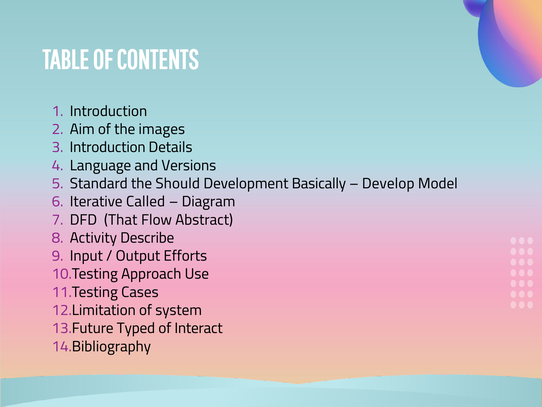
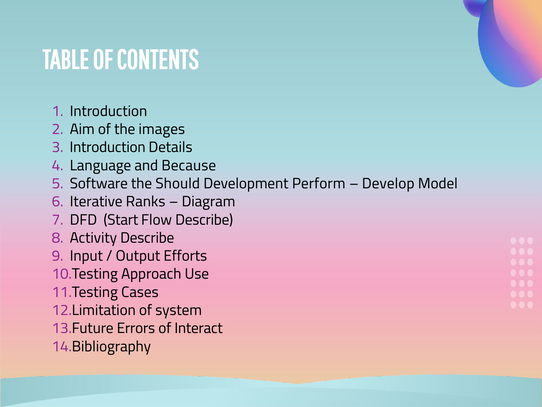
Versions: Versions -> Because (189, 165)
Standard: Standard -> Software (99, 183)
Basically: Basically -> Perform (319, 183)
Called: Called -> Ranks (146, 201)
That: That -> Start (121, 219)
Flow Abstract: Abstract -> Describe (204, 219)
Typed: Typed -> Errors (136, 328)
